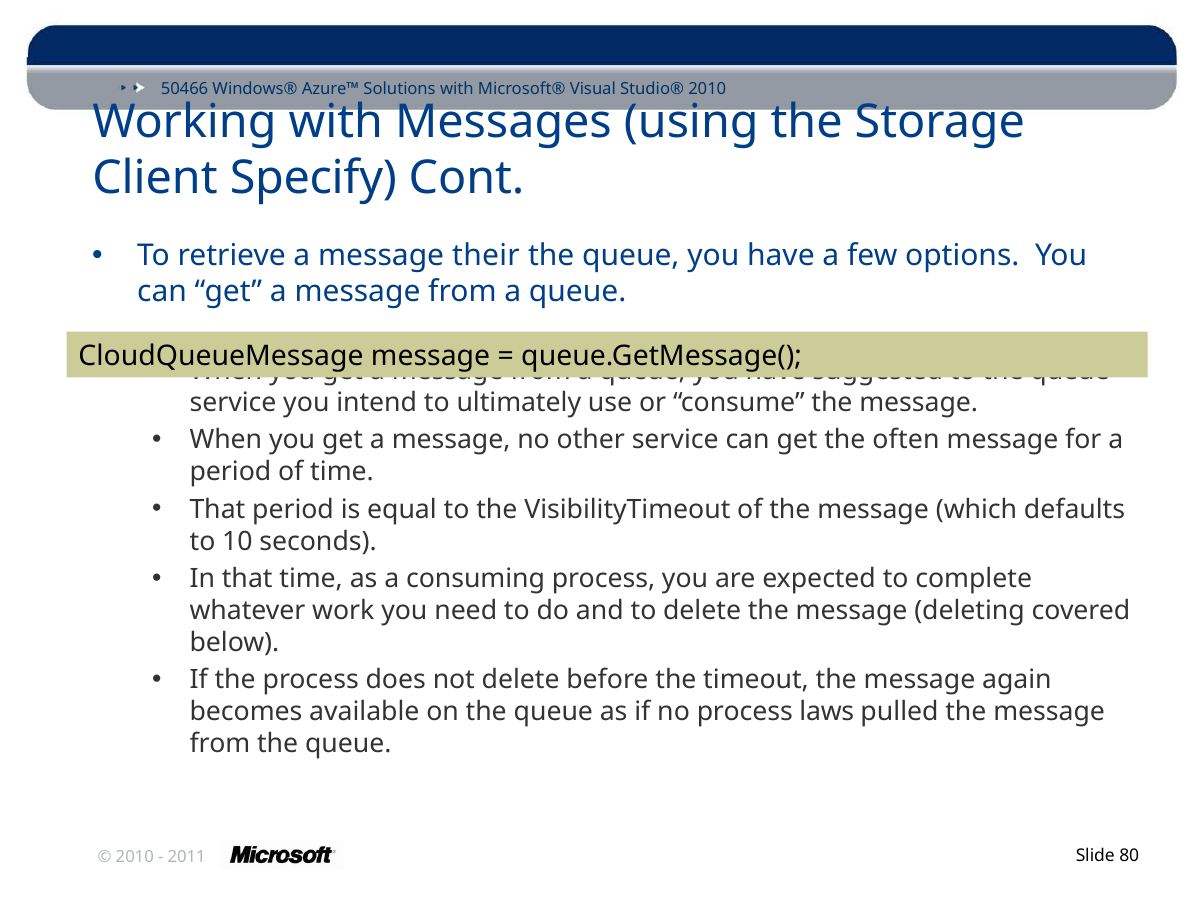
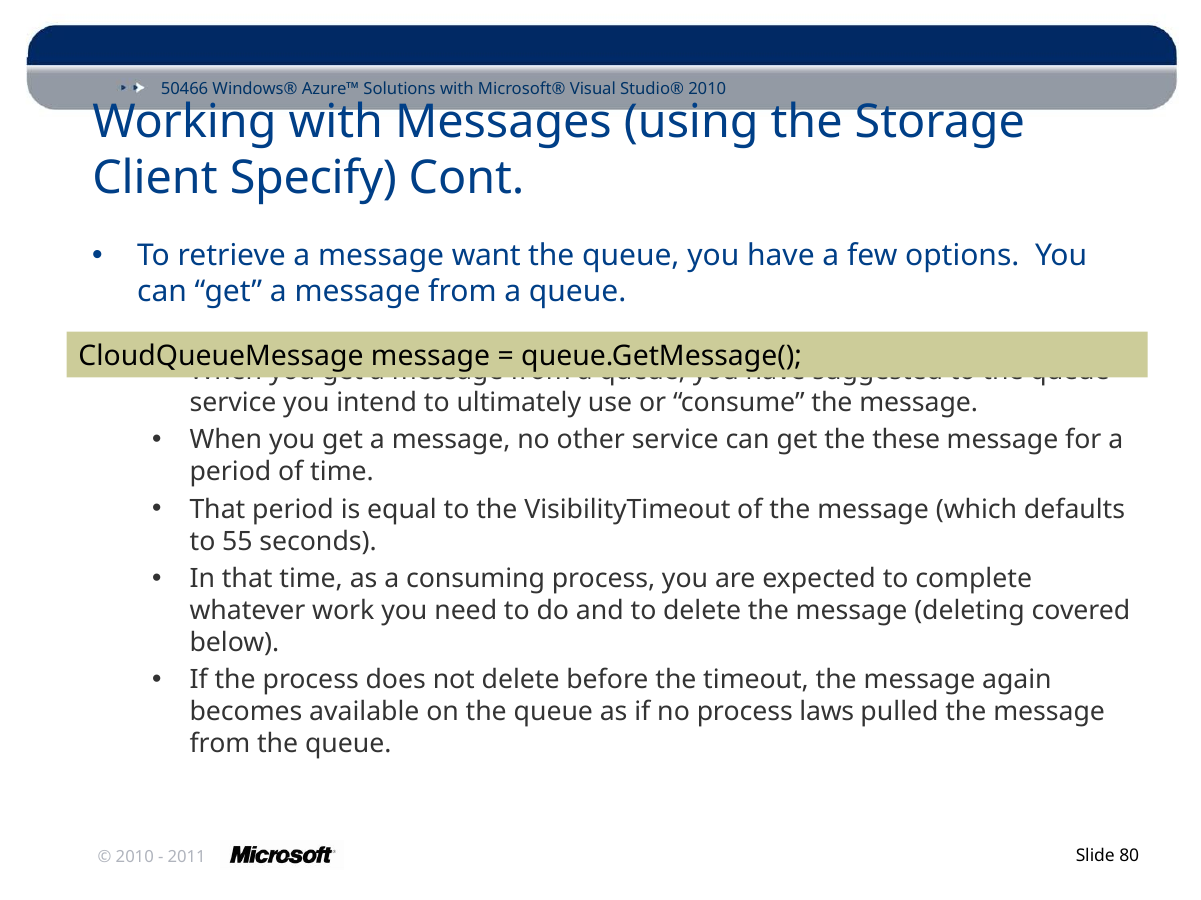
their: their -> want (486, 256)
often: often -> these (906, 441)
10: 10 -> 55 (237, 542)
